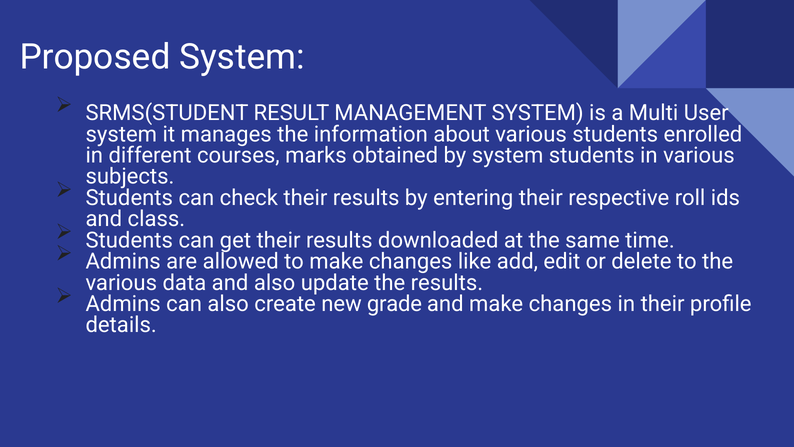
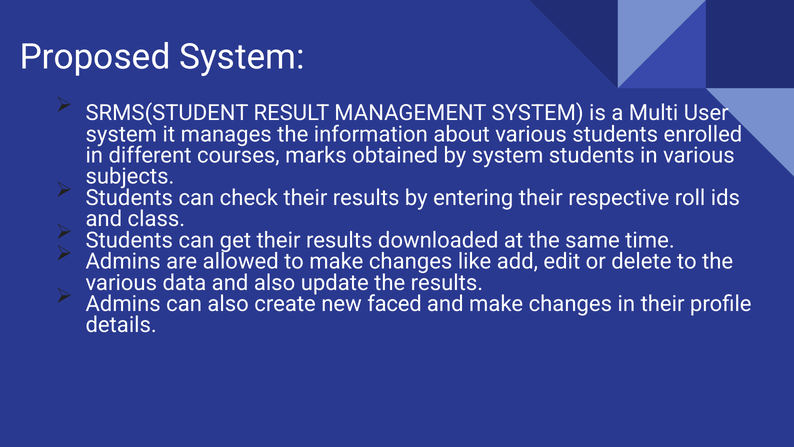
grade: grade -> faced (394, 304)
